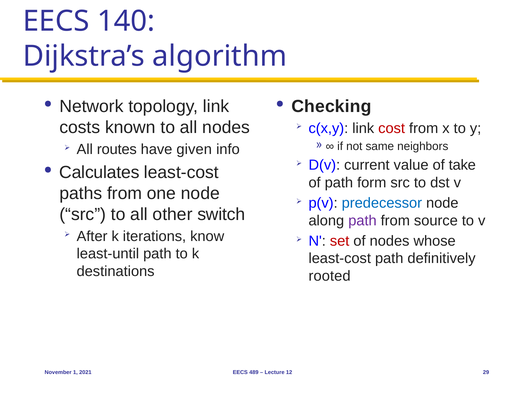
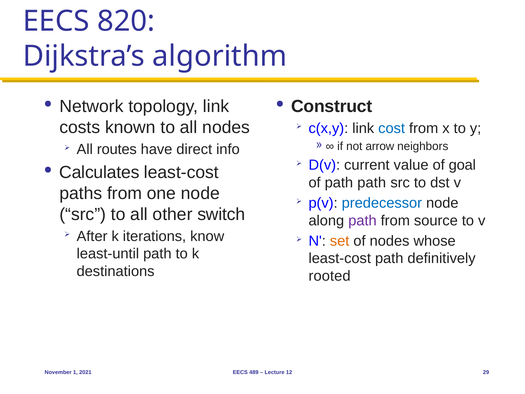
140: 140 -> 820 (126, 21)
Checking: Checking -> Construct (332, 106)
cost colour: red -> blue (392, 128)
same: same -> arrow (380, 146)
given: given -> direct (194, 149)
take: take -> goal (462, 165)
path form: form -> path (372, 182)
set colour: red -> orange (340, 241)
